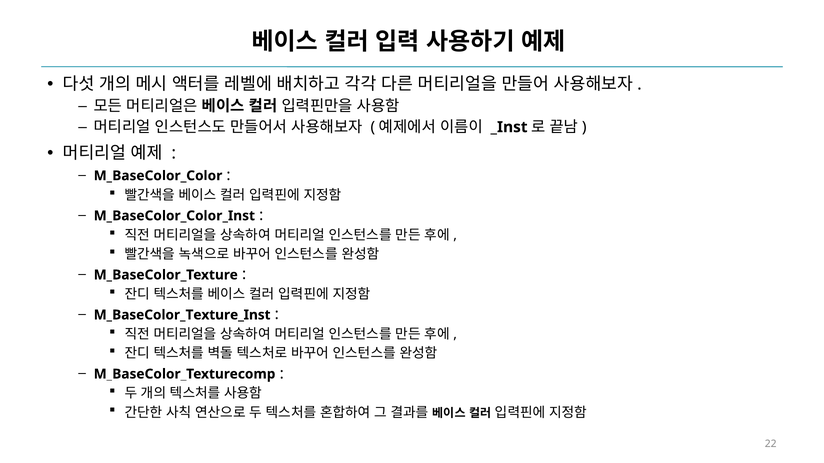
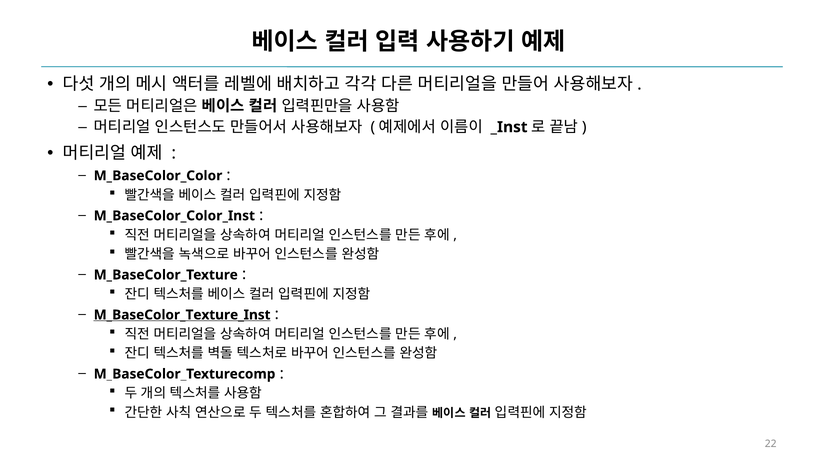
M_BaseColor_Texture_Inst underline: none -> present (182, 315)
